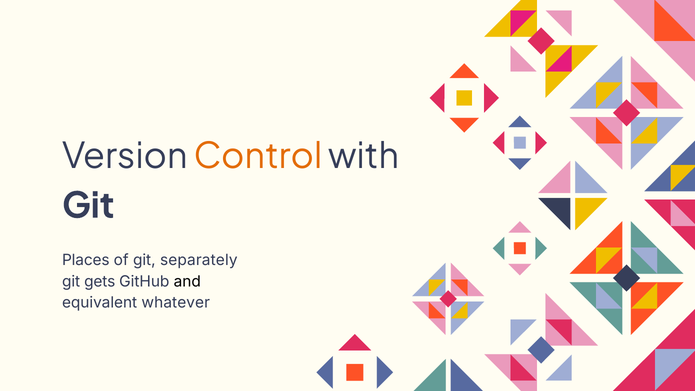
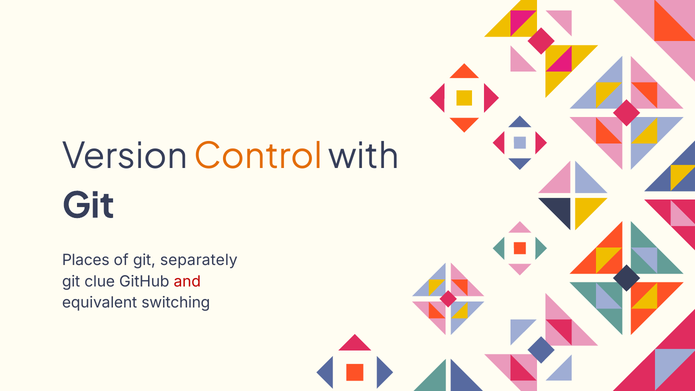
gets: gets -> clue (100, 281)
and colour: black -> red (187, 281)
whatever: whatever -> switching (176, 303)
